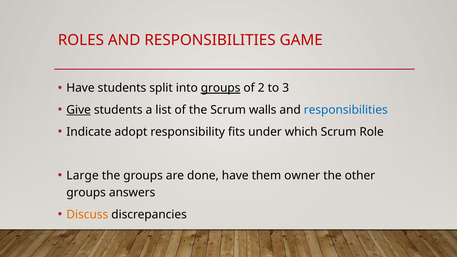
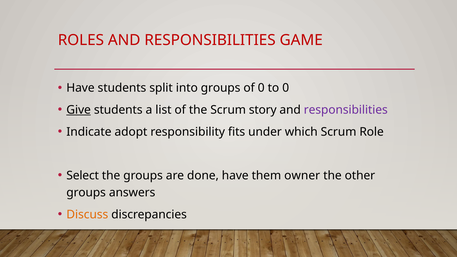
groups underline: present -> none (221, 88)
of 2: 2 -> 0 (261, 88)
to 3: 3 -> 0 (286, 88)
walls: walls -> story (263, 110)
responsibilities colour: blue -> purple (346, 110)
Large: Large -> Select (83, 176)
